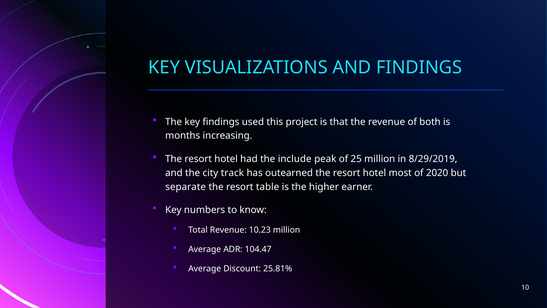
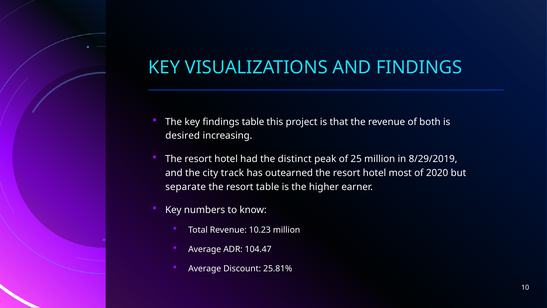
findings used: used -> table (253, 122)
months: months -> desired (183, 136)
include: include -> distinct (295, 159)
